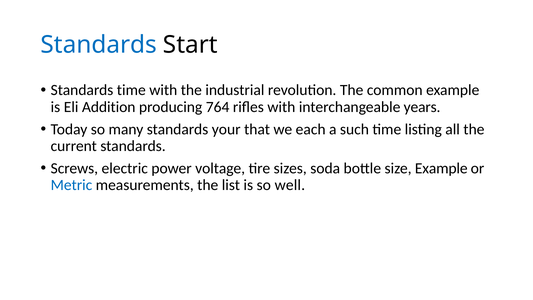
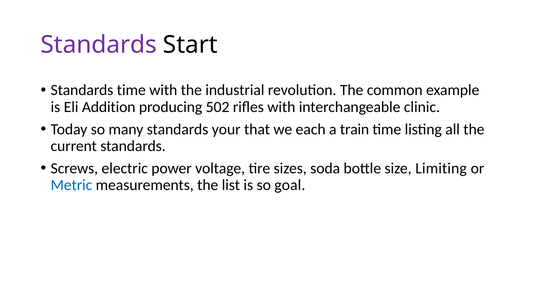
Standards colour: blue -> purple (99, 45)
764: 764 -> 502 (218, 107)
years: years -> clinic (422, 107)
such: such -> train (355, 129)
size Example: Example -> Limiting (441, 168)
well: well -> goal (290, 185)
